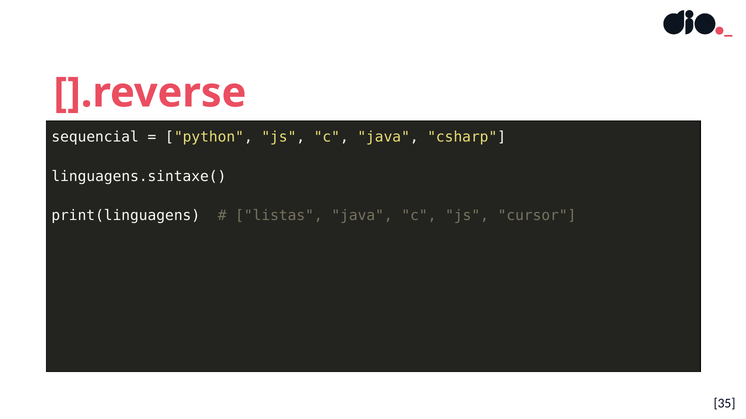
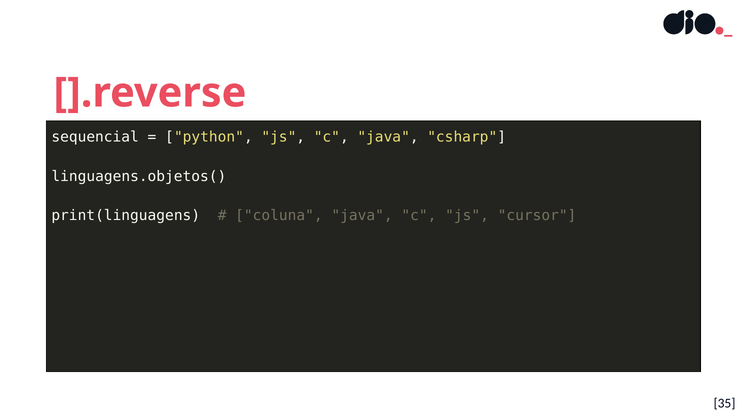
linguagens.sintaxe(: linguagens.sintaxe( -> linguagens.objetos( (139, 177)
listas: listas -> coluna (279, 216)
